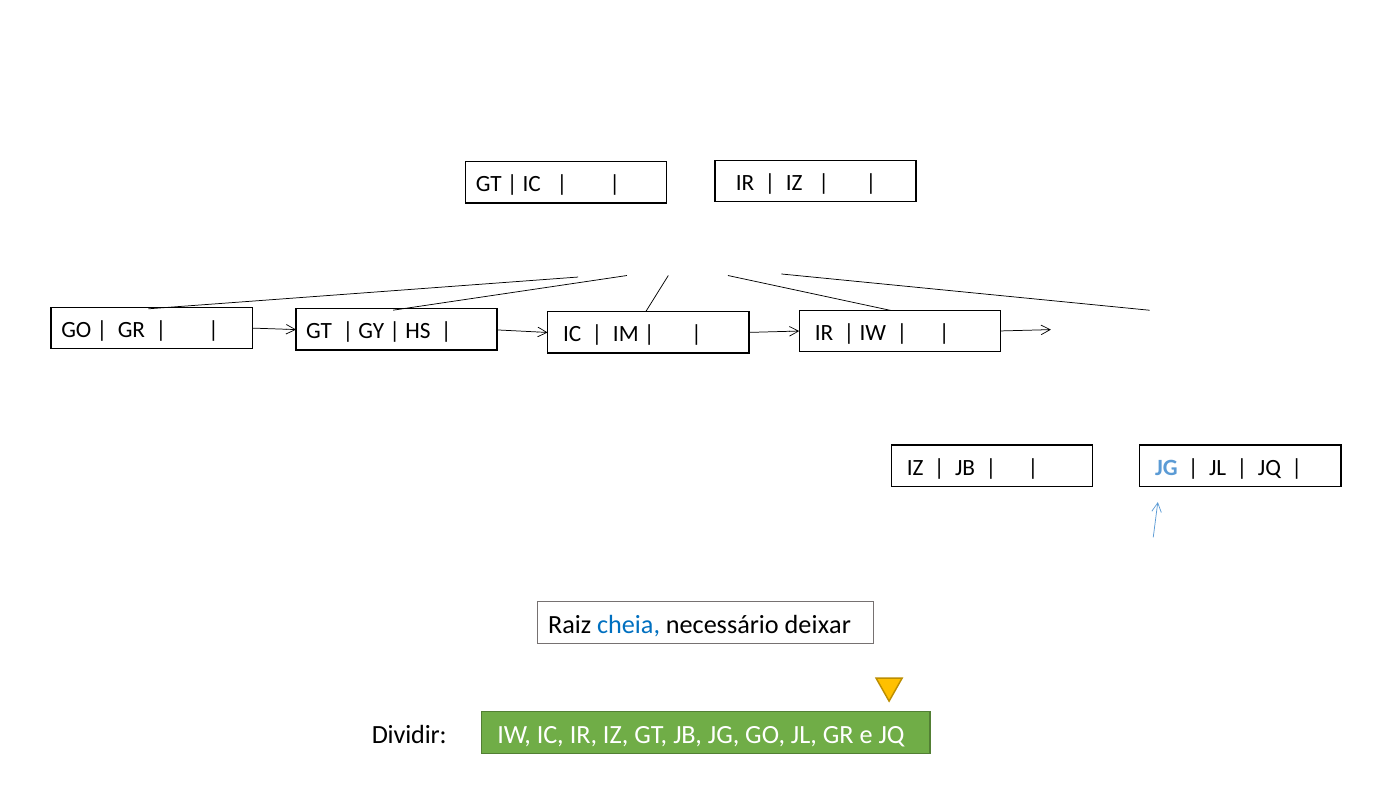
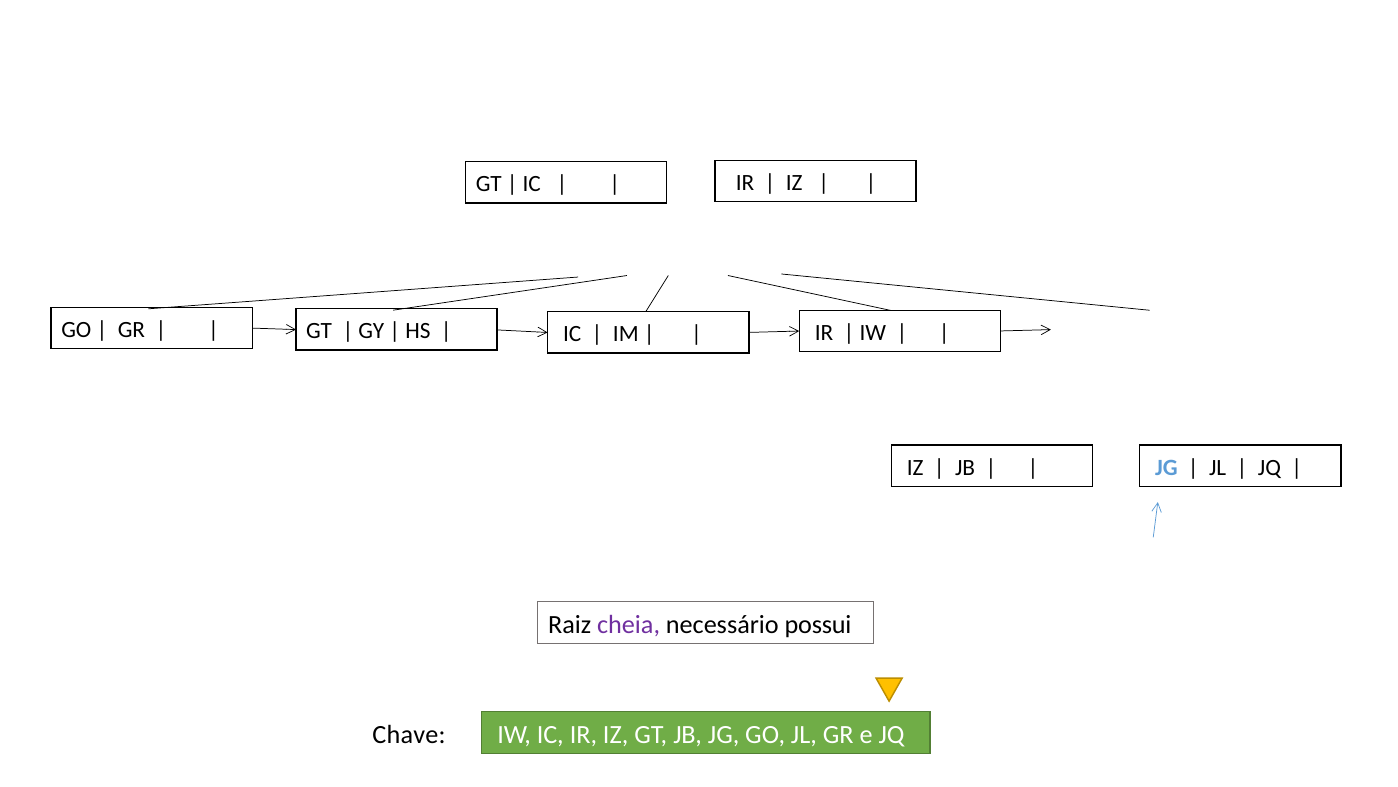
cheia colour: blue -> purple (629, 624)
deixar: deixar -> possui (818, 624)
Dividir: Dividir -> Chave (409, 734)
